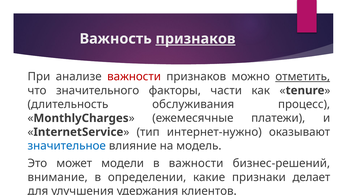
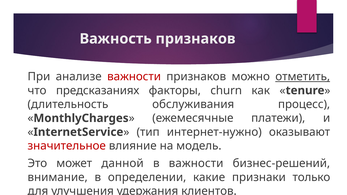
признаков underline: present -> none (195, 39)
значительного: значительного -> предсказаниях (98, 91)
части: части -> churn (226, 91)
значительное colour: blue -> red (67, 146)
модели: модели -> данной (123, 164)
делает: делает -> только (311, 177)
